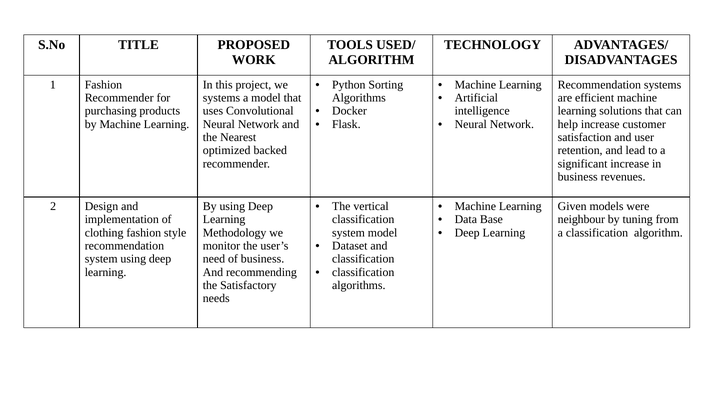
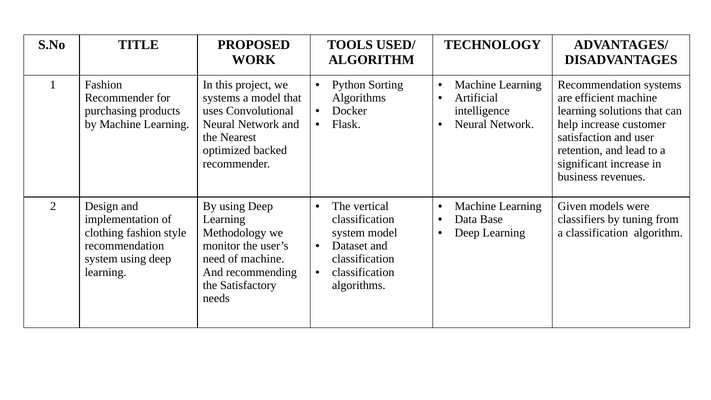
neighbour: neighbour -> classifiers (581, 219)
of business: business -> machine (263, 259)
